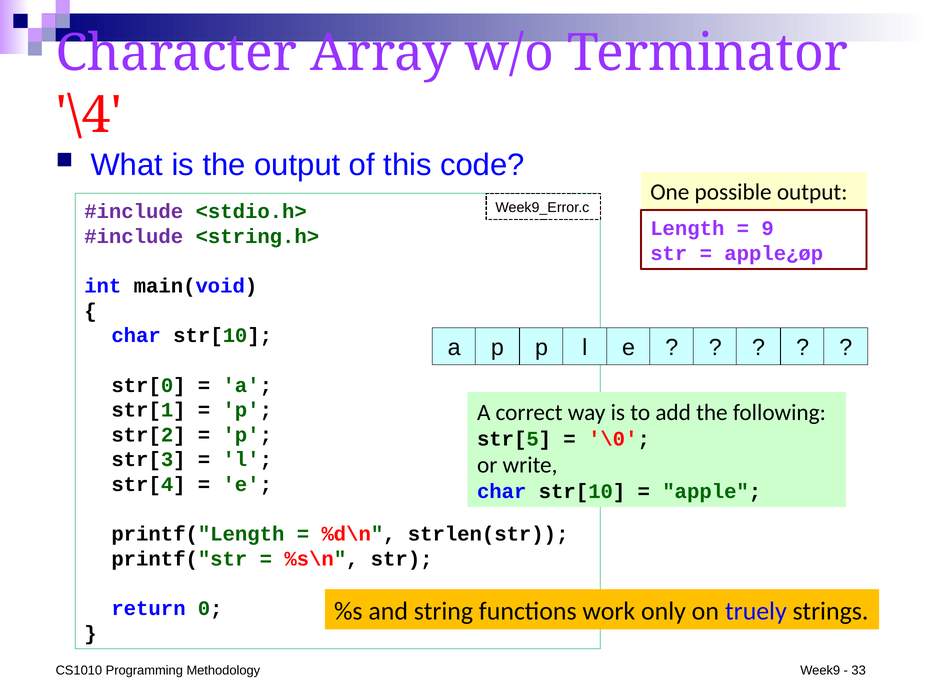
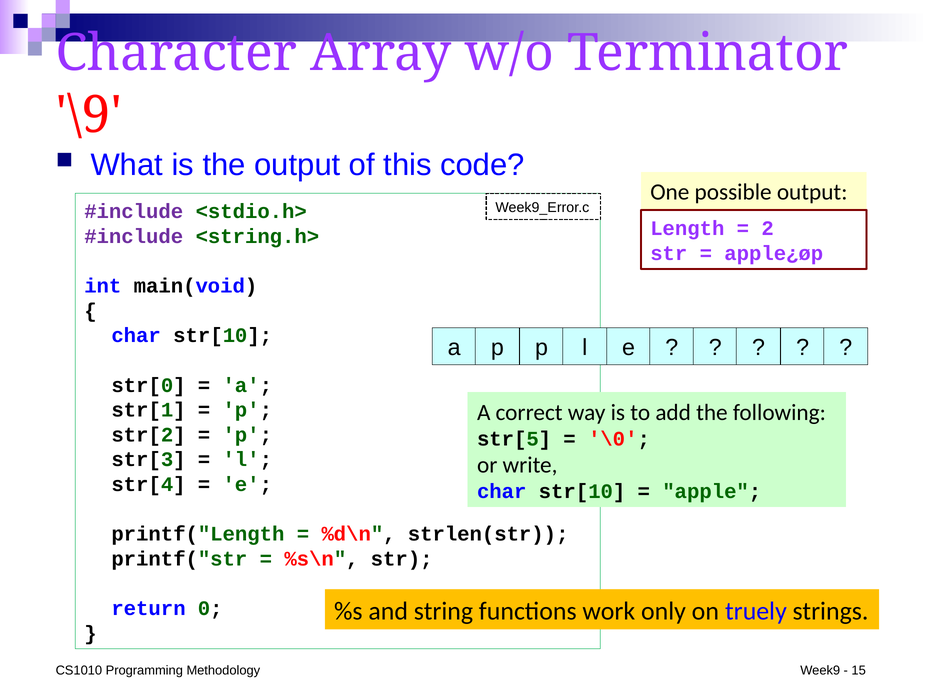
\4: \4 -> \9 (89, 115)
9: 9 -> 2 (768, 228)
33: 33 -> 15 (859, 670)
